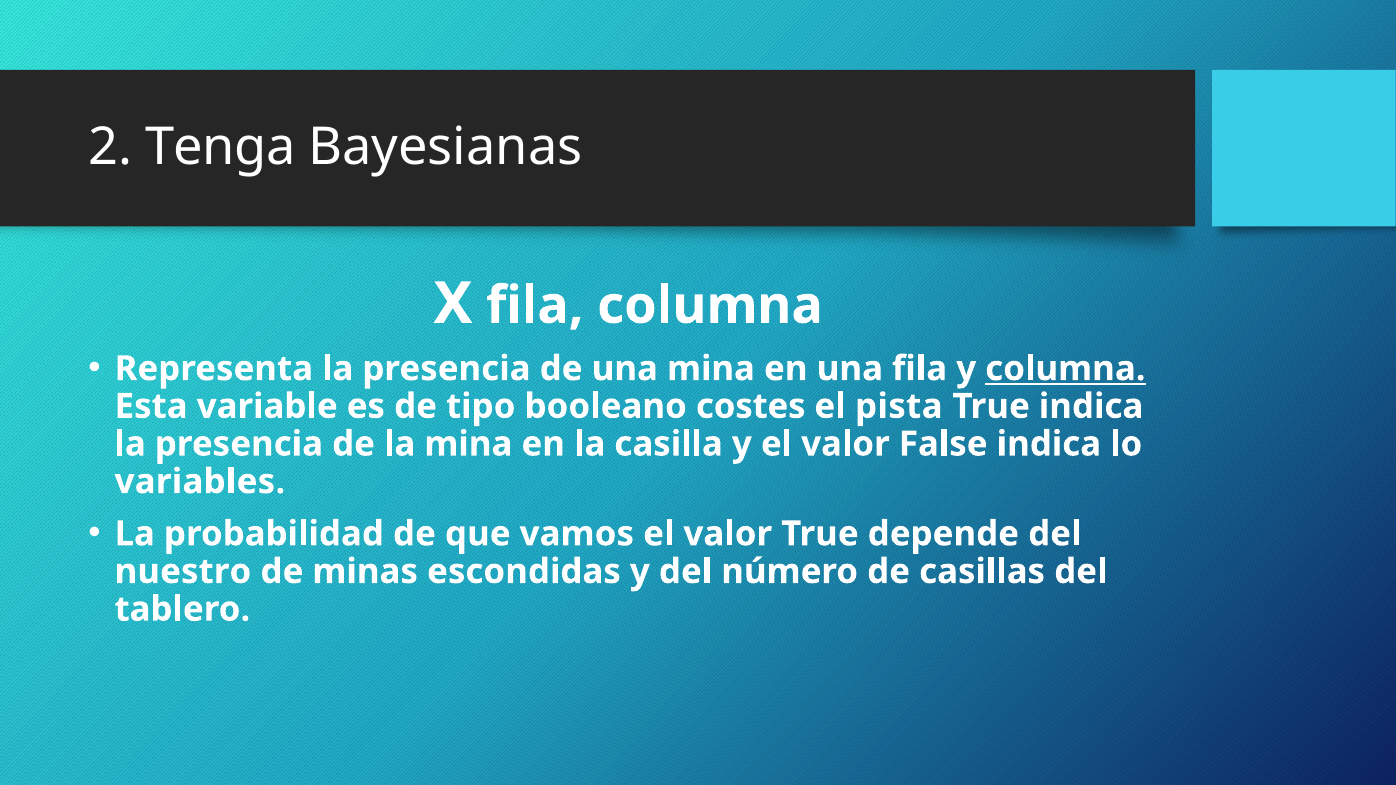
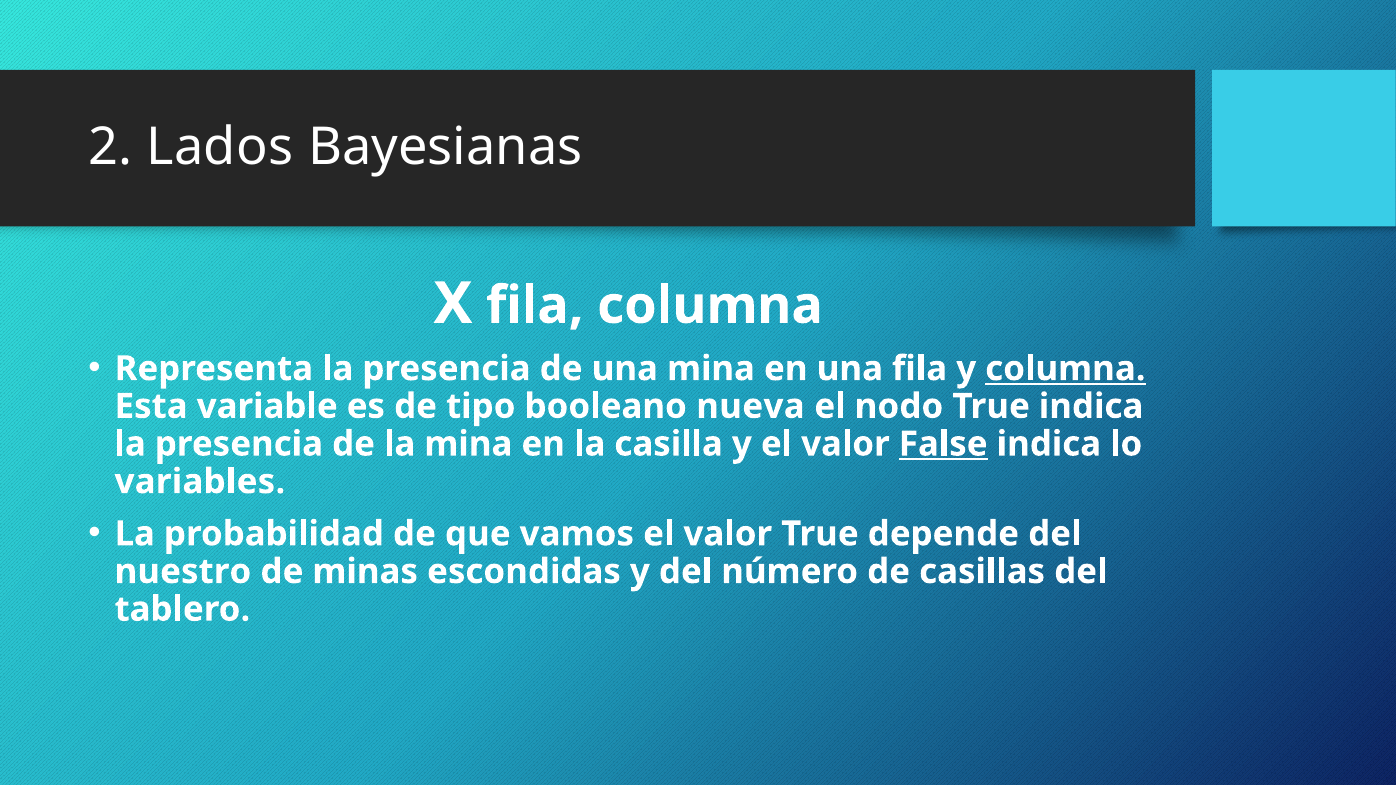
Tenga: Tenga -> Lados (220, 148)
costes: costes -> nueva (750, 406)
pista: pista -> nodo (899, 406)
False underline: none -> present (943, 444)
